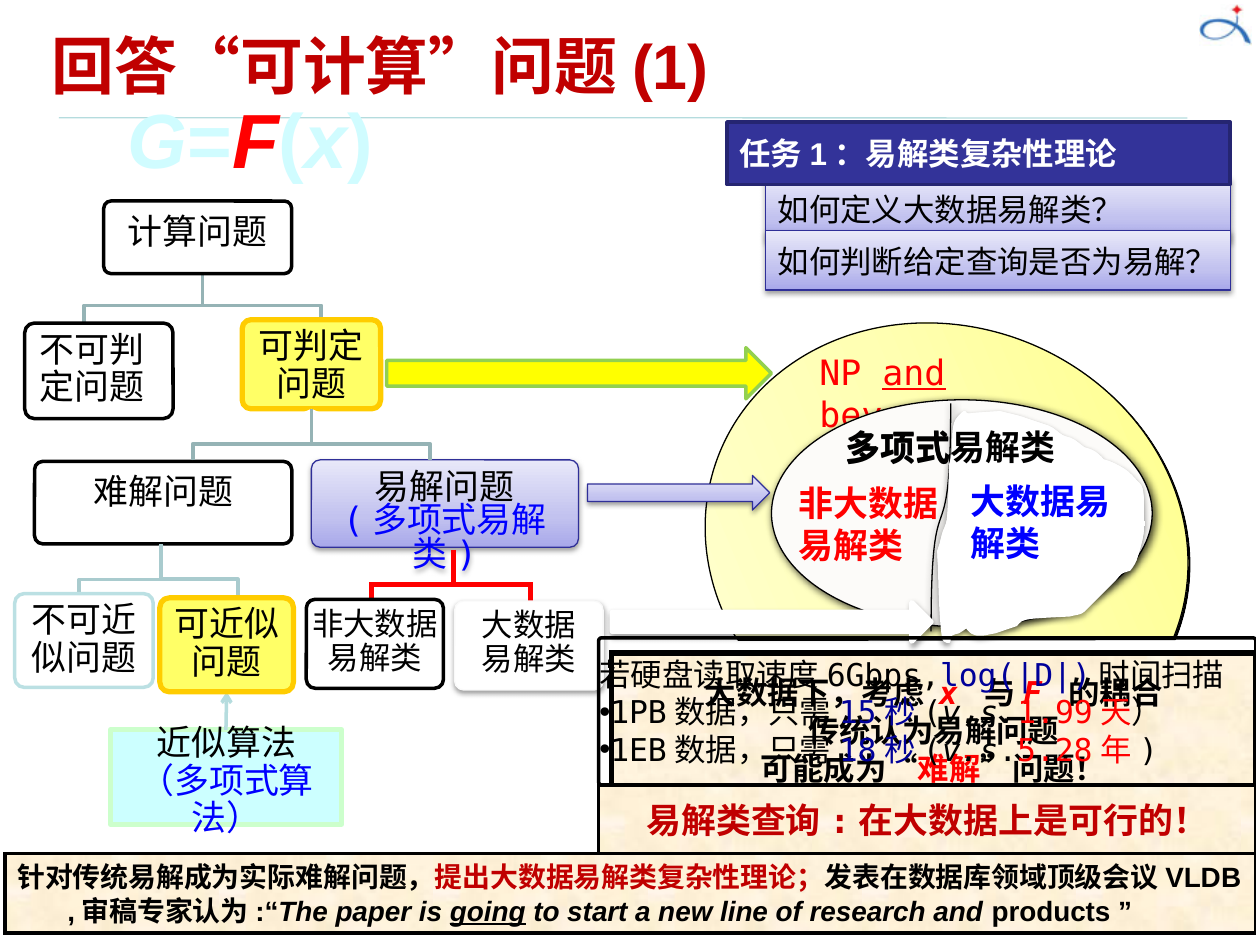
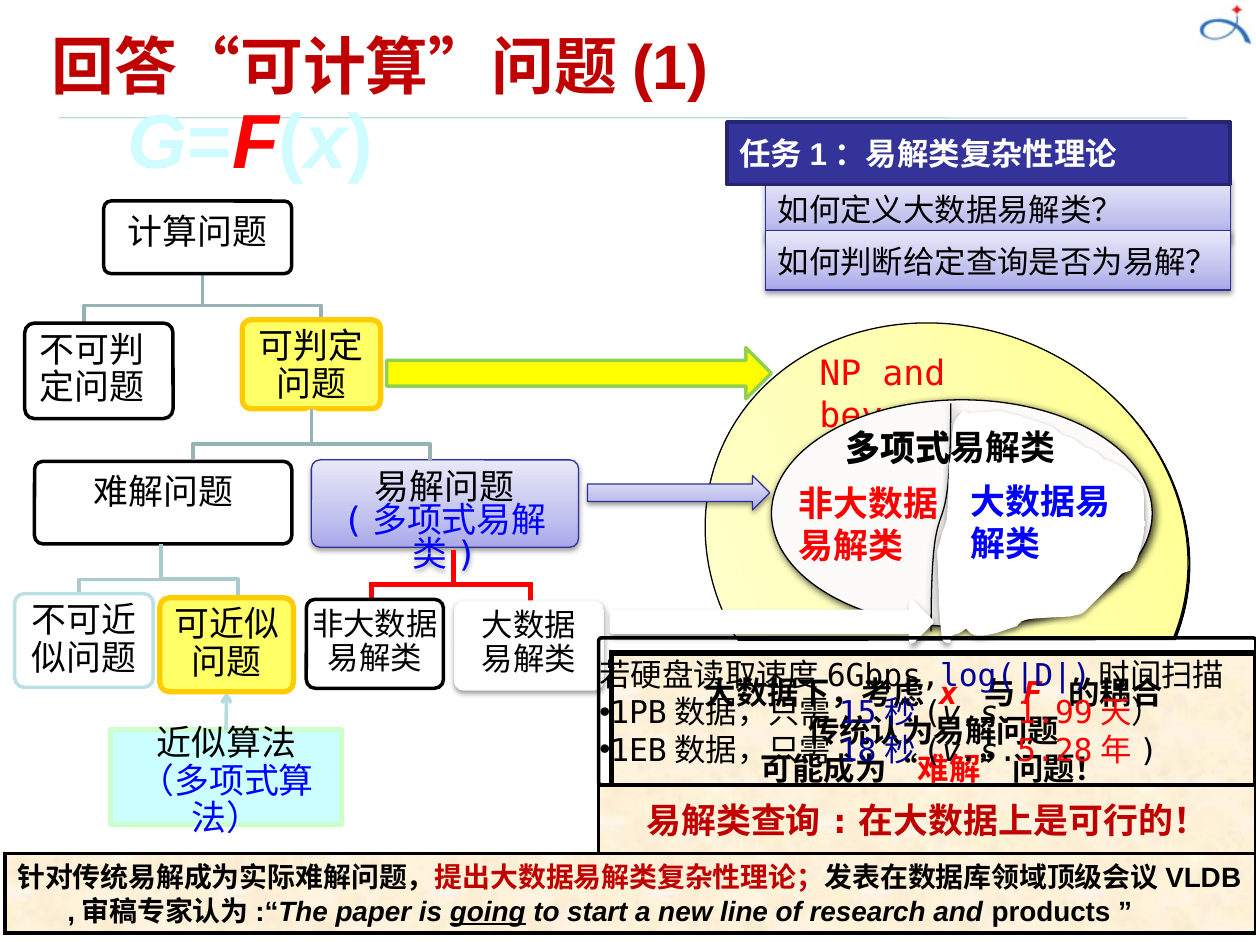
and underline: present -> none (914, 374)
